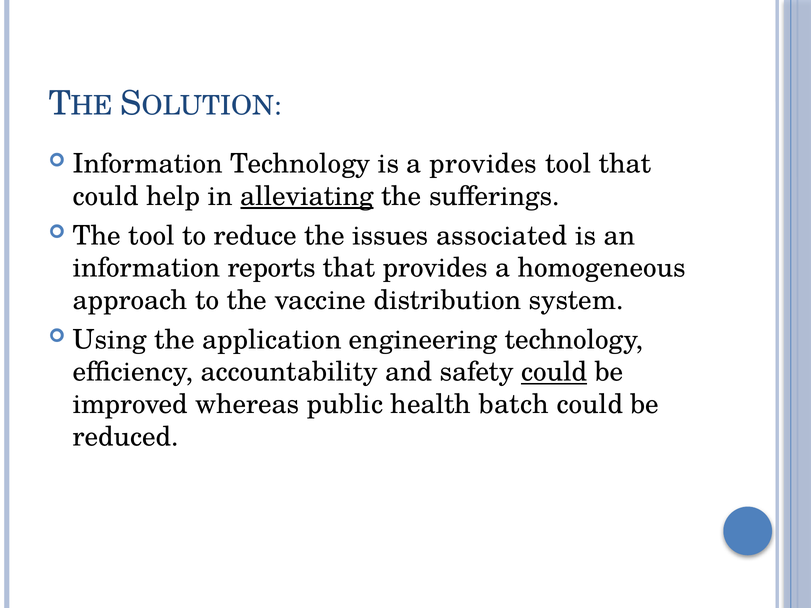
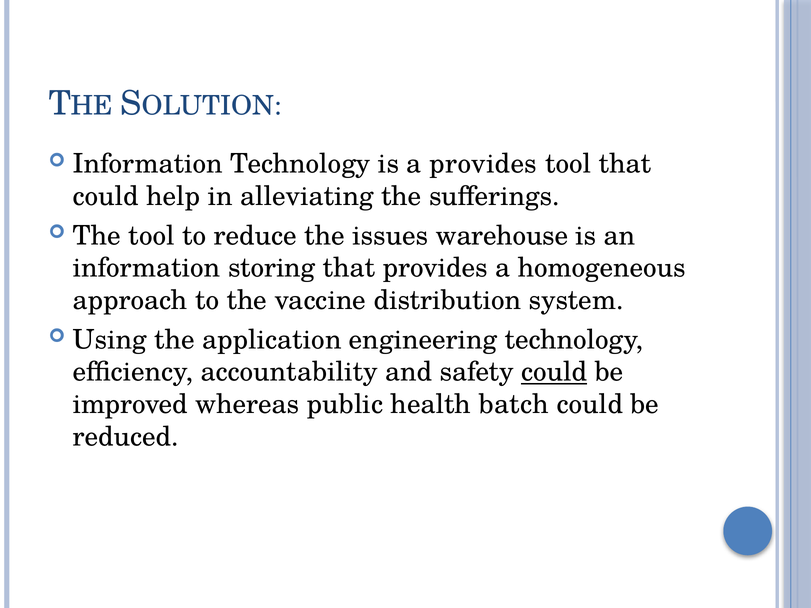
alleviating underline: present -> none (307, 196)
associated: associated -> warehouse (502, 236)
reports: reports -> storing (272, 268)
